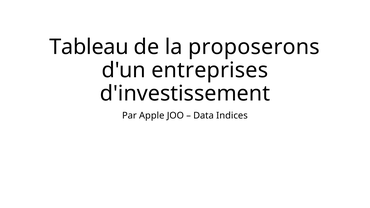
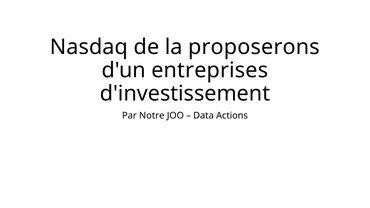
Tableau: Tableau -> Nasdaq (89, 47)
Apple: Apple -> Notre (152, 116)
Indices: Indices -> Actions (232, 116)
